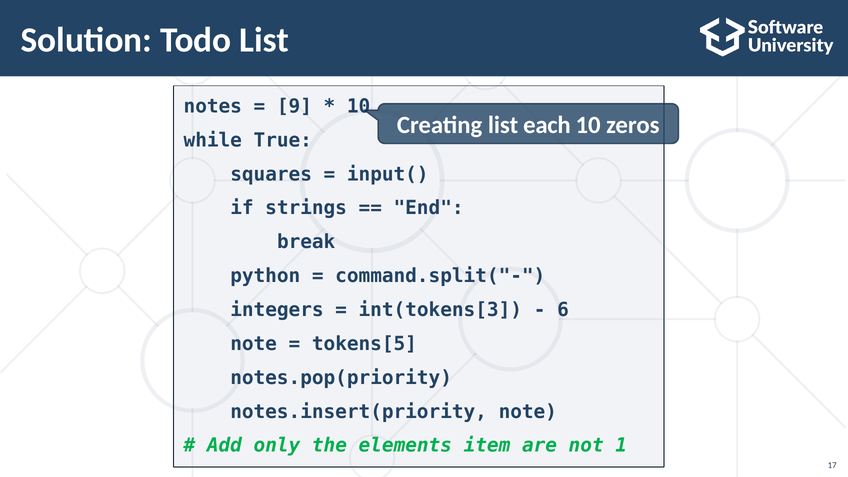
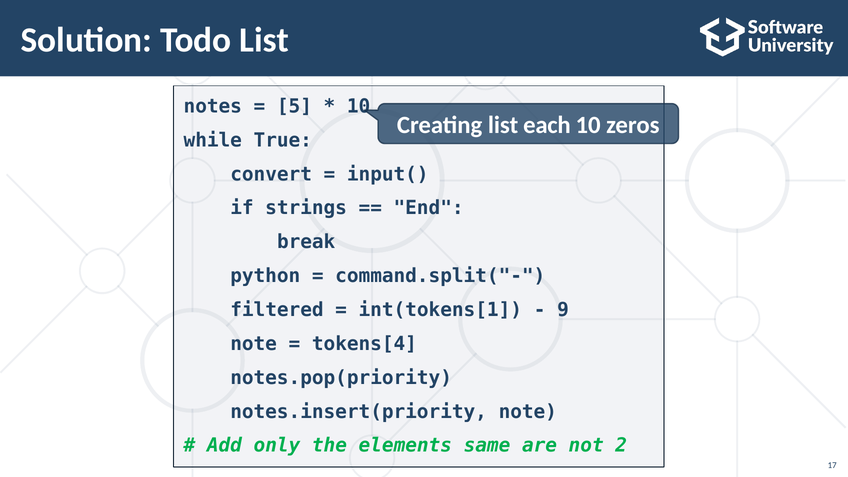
9: 9 -> 5 (294, 106)
squares: squares -> convert (271, 174)
integers: integers -> filtered (277, 310)
int(tokens[3: int(tokens[3 -> int(tokens[1 (440, 310)
6: 6 -> 9 (563, 310)
tokens[5: tokens[5 -> tokens[4 (364, 344)
item: item -> same (487, 446)
1: 1 -> 2 (621, 446)
